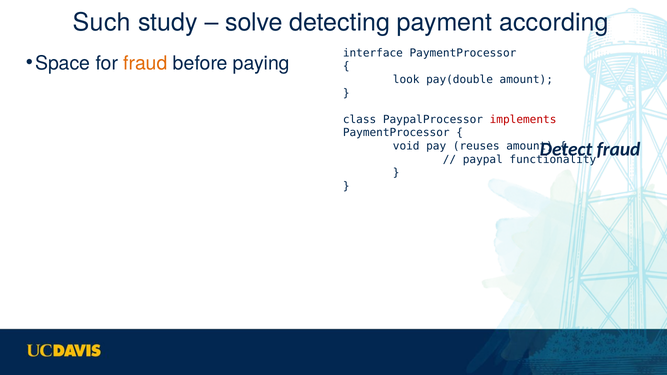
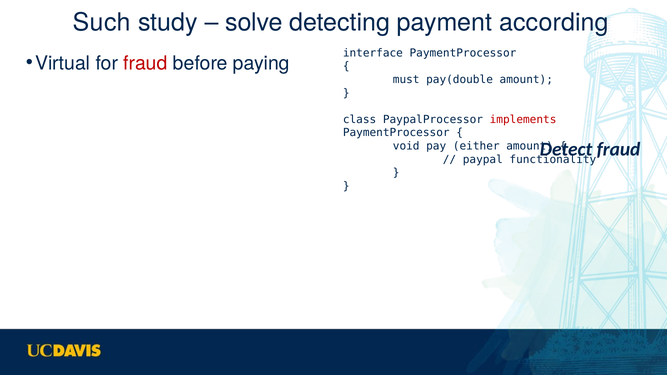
Space: Space -> Virtual (63, 63)
fraud colour: orange -> red (145, 63)
look: look -> must (406, 80)
reuses: reuses -> either (476, 146)
